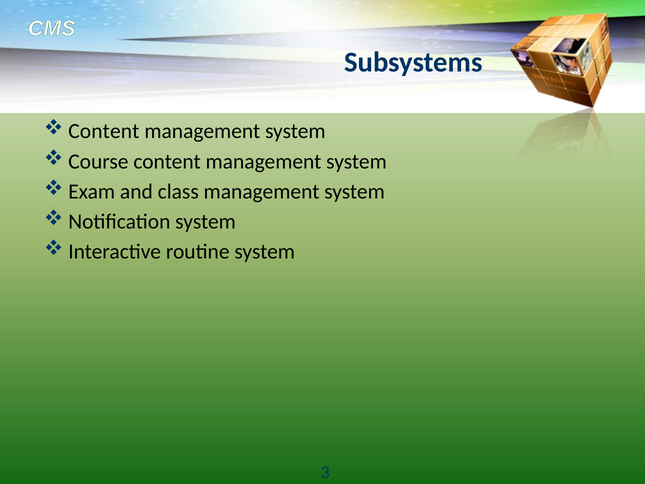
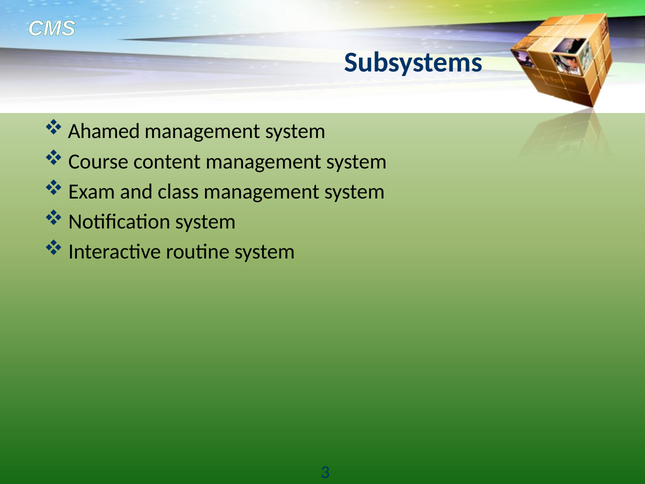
Content: Content -> Ahamed (104, 131)
